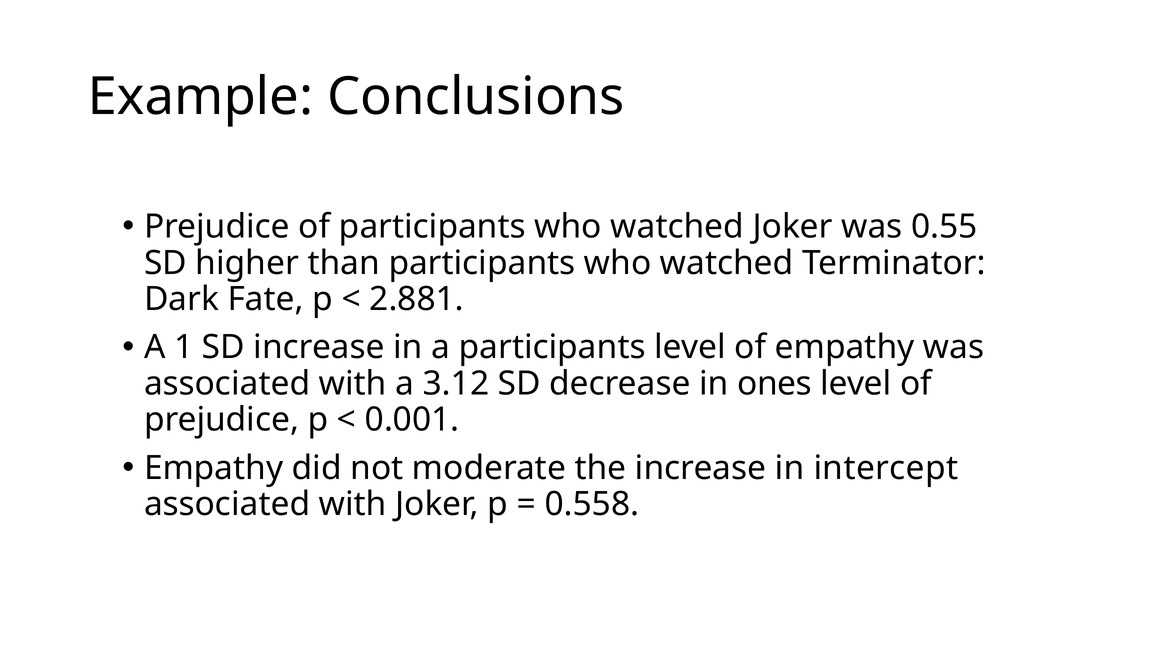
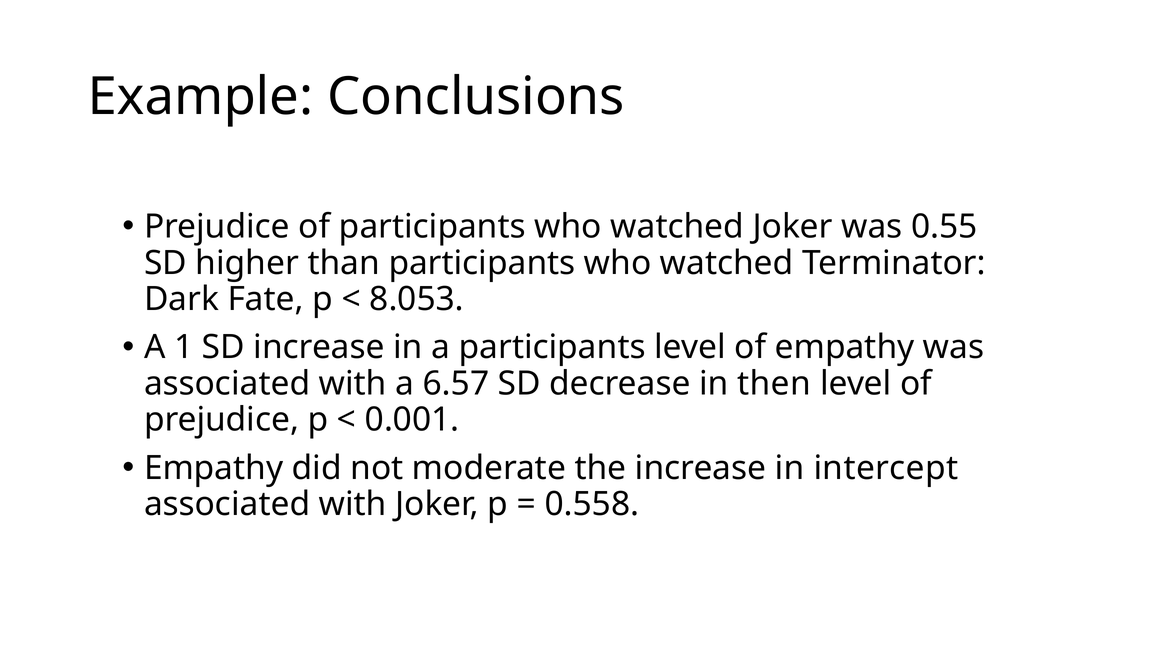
2.881: 2.881 -> 8.053 (417, 299)
3.12: 3.12 -> 6.57 (456, 384)
ones: ones -> then (774, 384)
